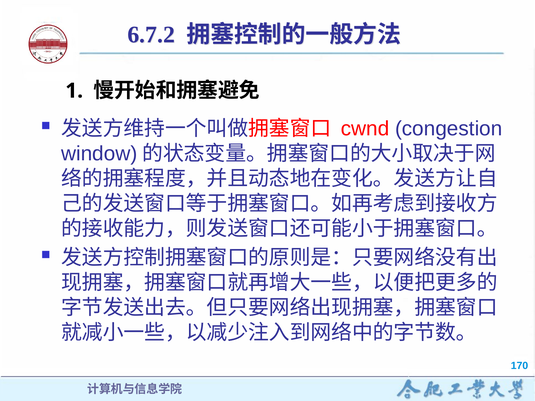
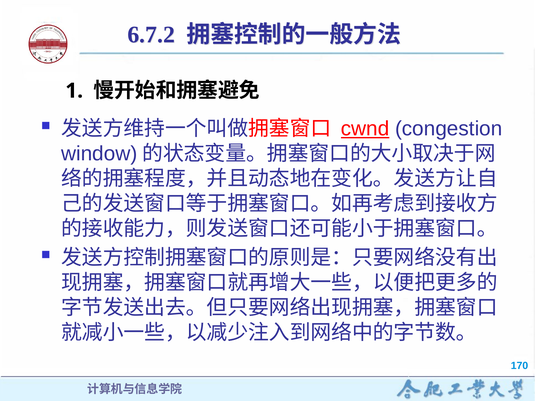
cwnd underline: none -> present (365, 129)
